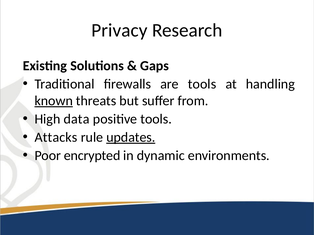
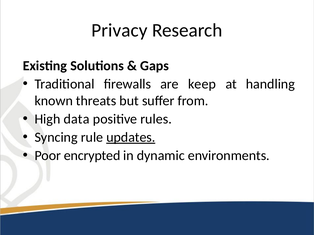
are tools: tools -> keep (202, 84)
known underline: present -> none (54, 101)
positive tools: tools -> rules (156, 119)
Attacks: Attacks -> Syncing (56, 138)
